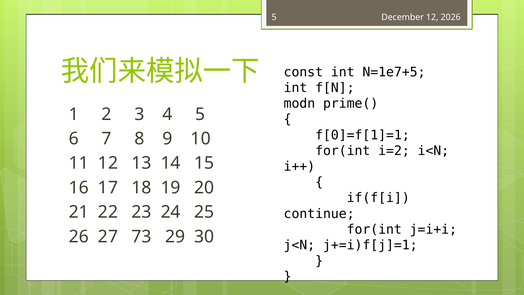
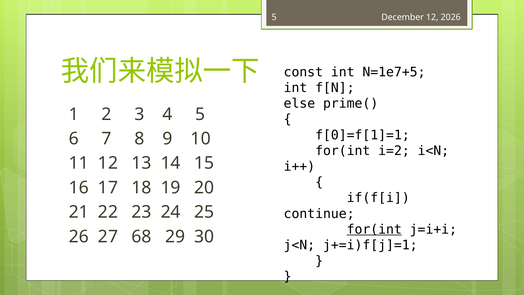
modn: modn -> else (299, 103)
for(int underline: none -> present (374, 229)
73: 73 -> 68 (142, 236)
